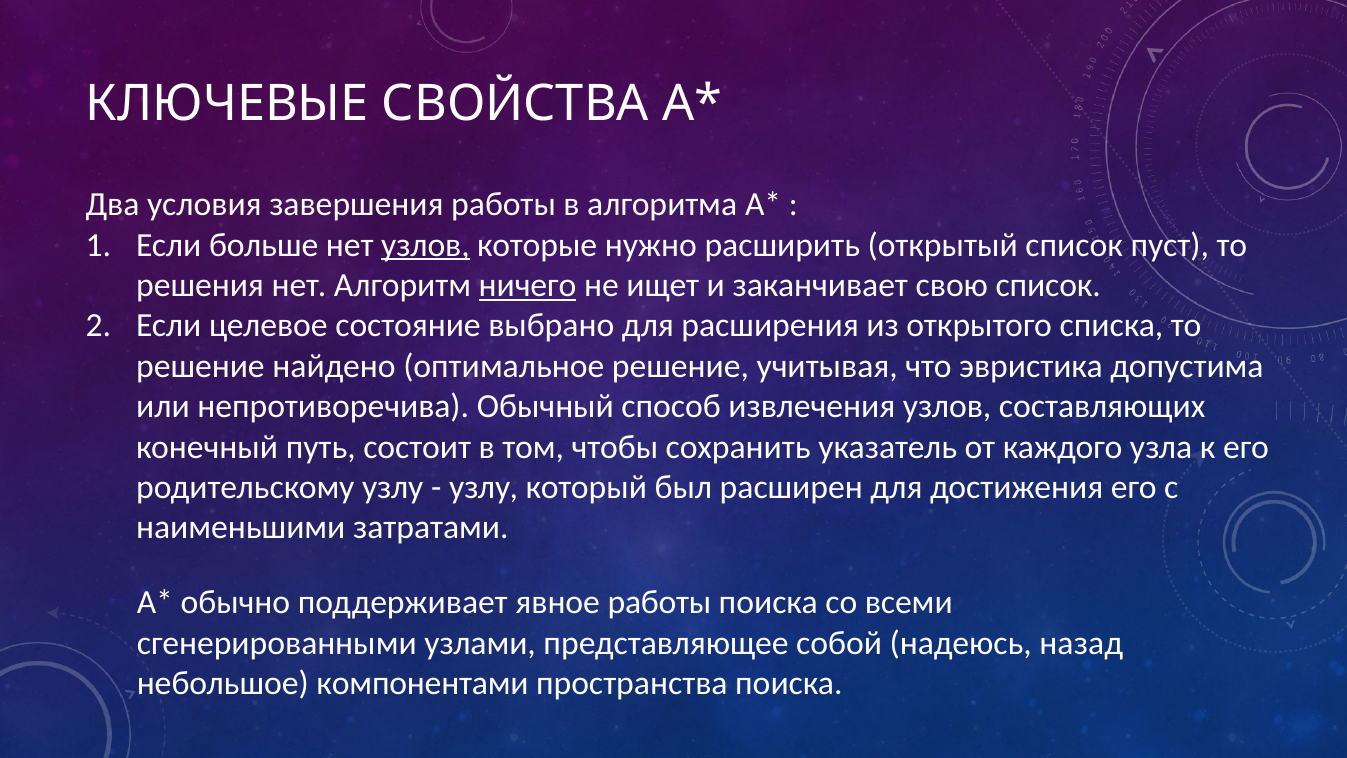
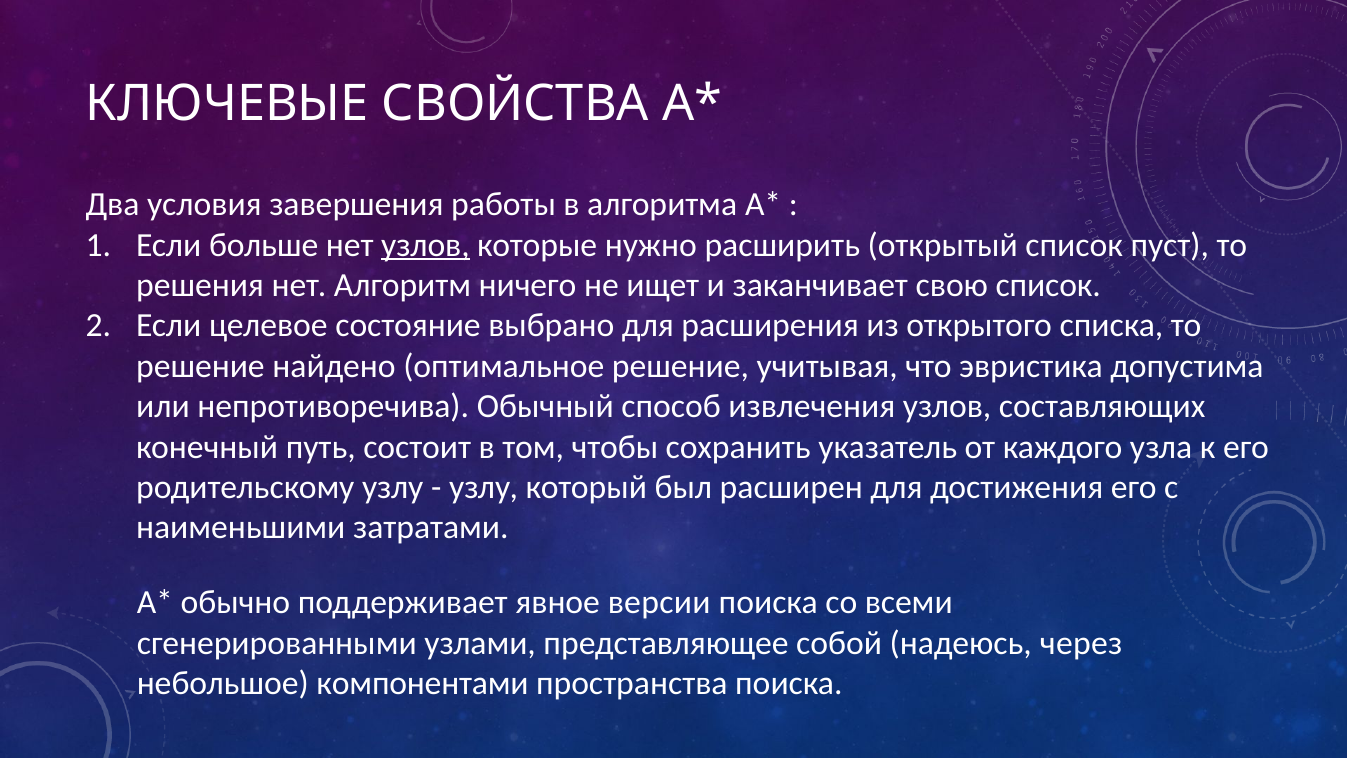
ничего underline: present -> none (528, 285)
явное работы: работы -> версии (659, 602)
назад: назад -> через (1081, 643)
